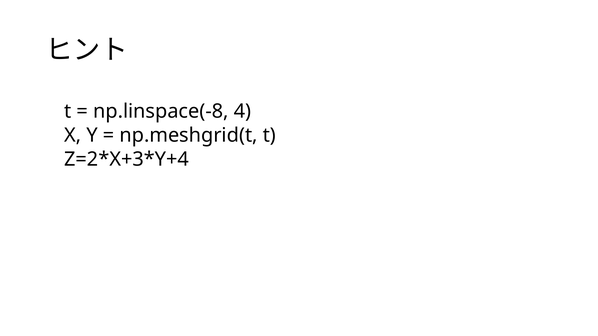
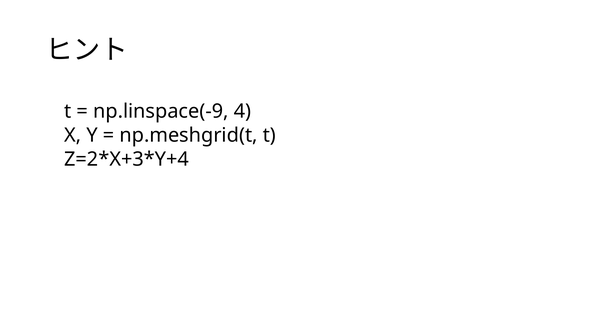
np.linspace(-8: np.linspace(-8 -> np.linspace(-9 (161, 111)
